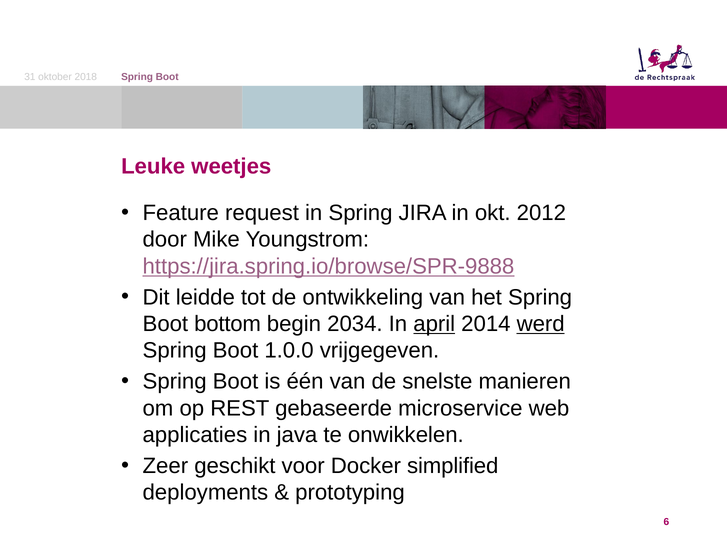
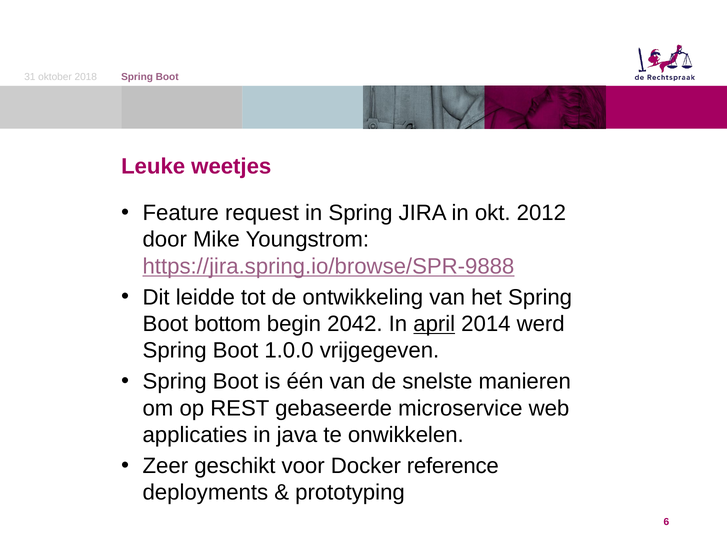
2034: 2034 -> 2042 (355, 324)
werd underline: present -> none (541, 324)
simplified: simplified -> reference (453, 466)
